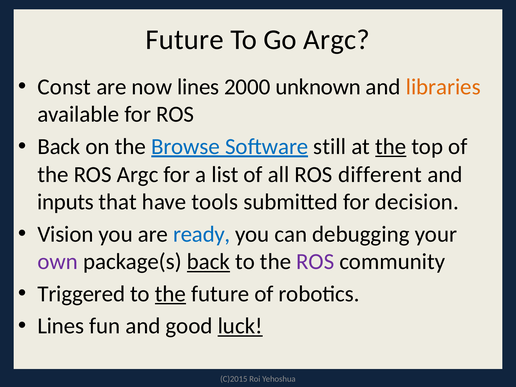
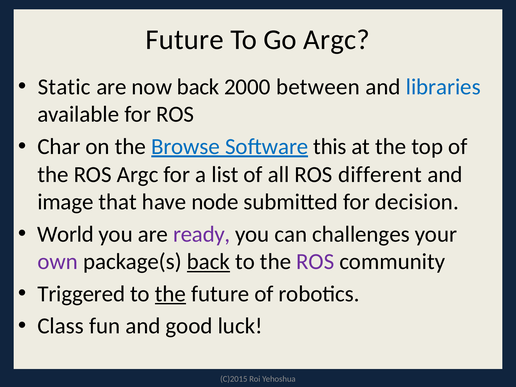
Const: Const -> Static (64, 87)
now lines: lines -> back (198, 87)
unknown: unknown -> between (318, 87)
libraries colour: orange -> blue (443, 87)
Back: Back -> Char (59, 146)
still: still -> this (330, 146)
the underline: present -> none (391, 146)
inputs: inputs -> image (65, 202)
tools: tools -> node (215, 202)
Vision: Vision -> World (65, 234)
ready colour: blue -> purple (202, 234)
debugging: debugging -> challenges (361, 234)
Lines: Lines -> Class (61, 326)
luck underline: present -> none (240, 326)
